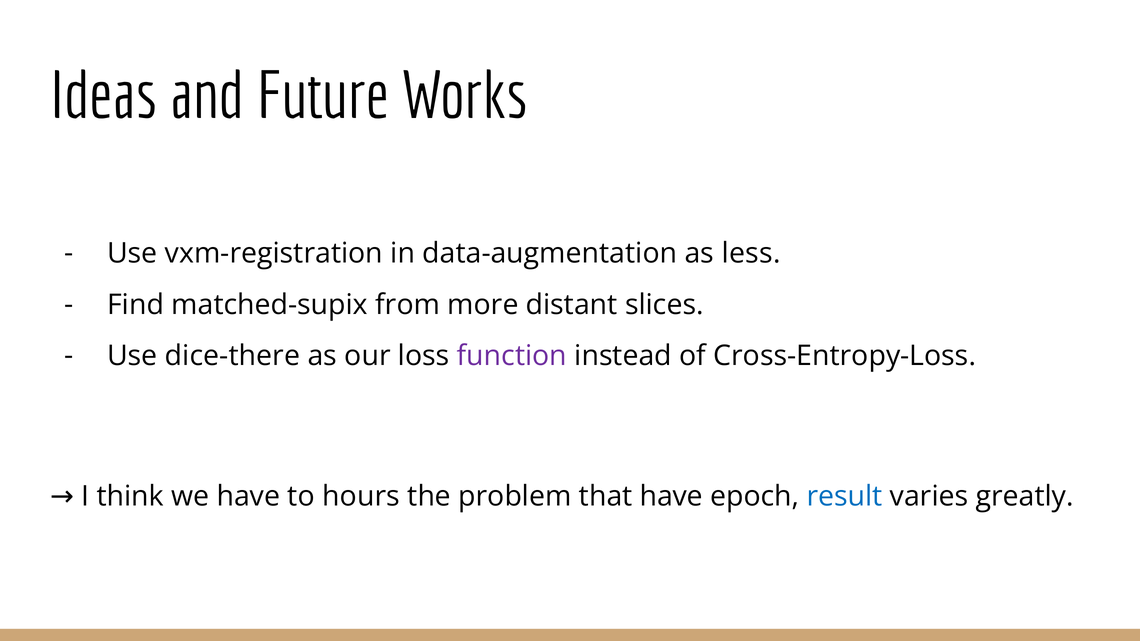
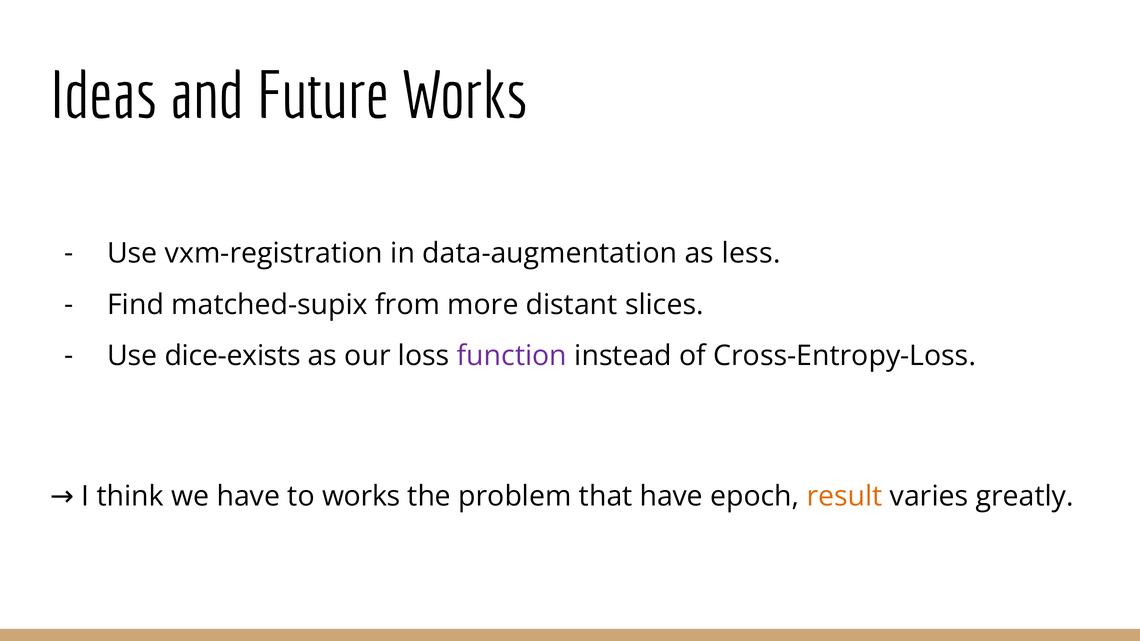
dice-there: dice-there -> dice-exists (233, 356)
to hours: hours -> works (361, 497)
result colour: blue -> orange (845, 497)
